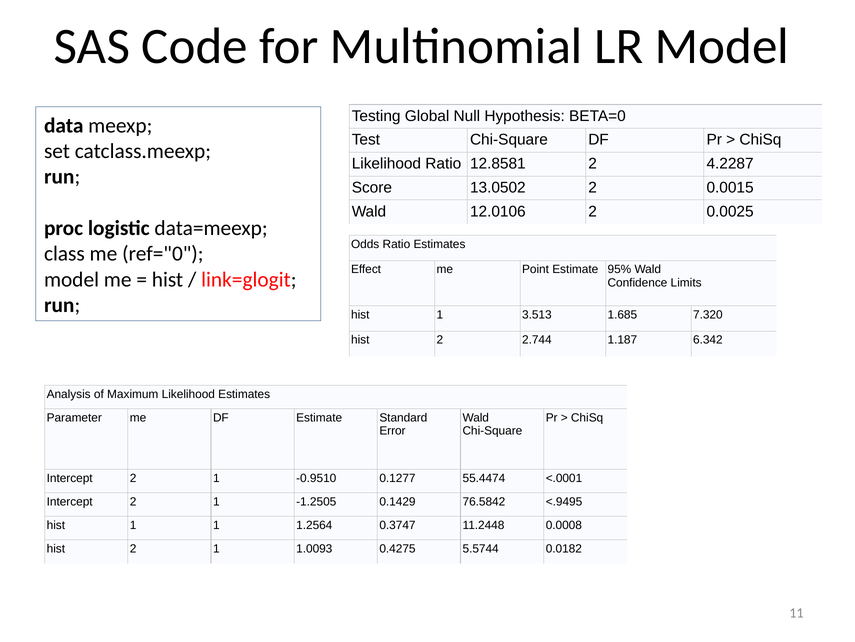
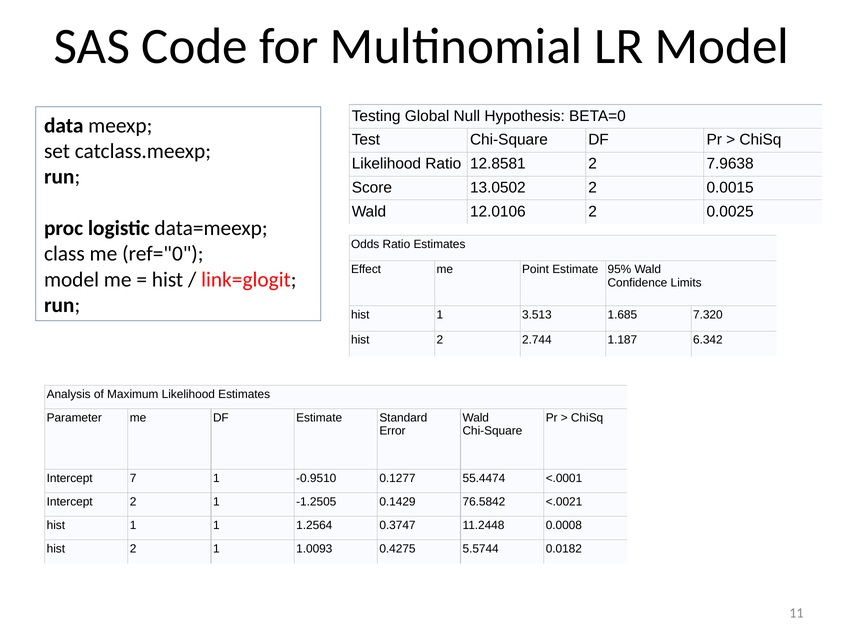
4.2287: 4.2287 -> 7.9638 (730, 164)
2: 2 -> 7 (133, 478)
<.9495: <.9495 -> <.0021 (564, 501)
